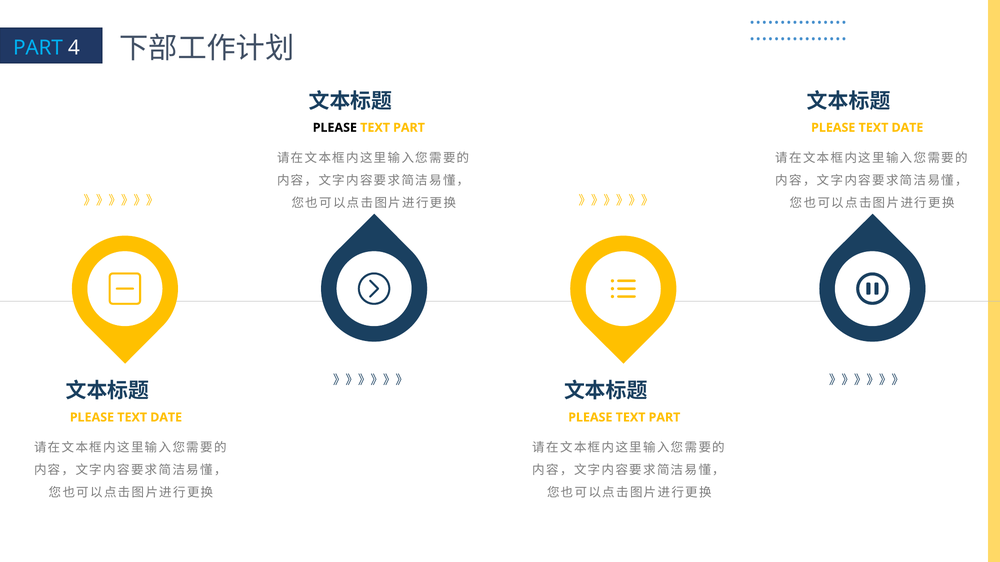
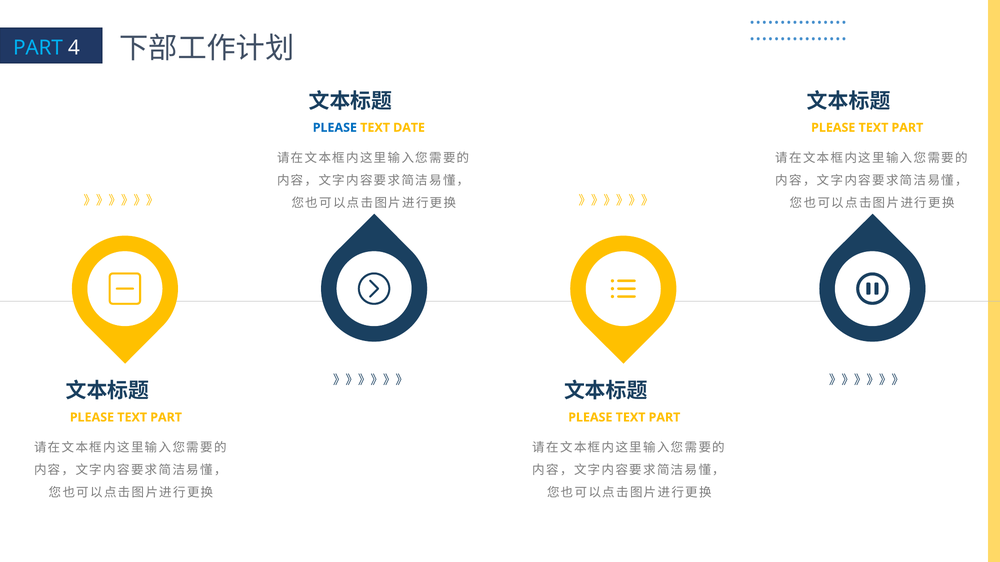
PLEASE colour: black -> blue (335, 128)
PART: PART -> DATE (409, 128)
DATE: DATE -> PART (907, 128)
DATE: DATE -> PART (166, 418)
